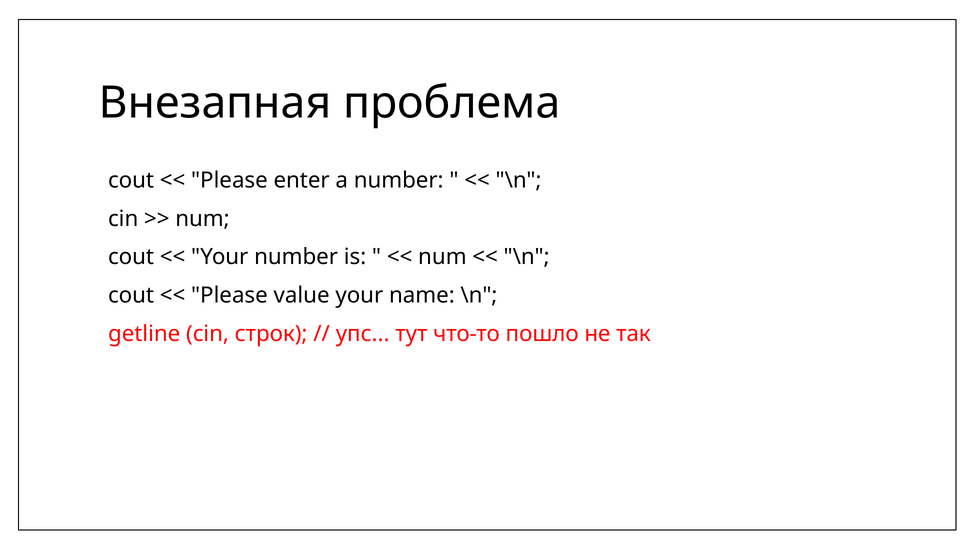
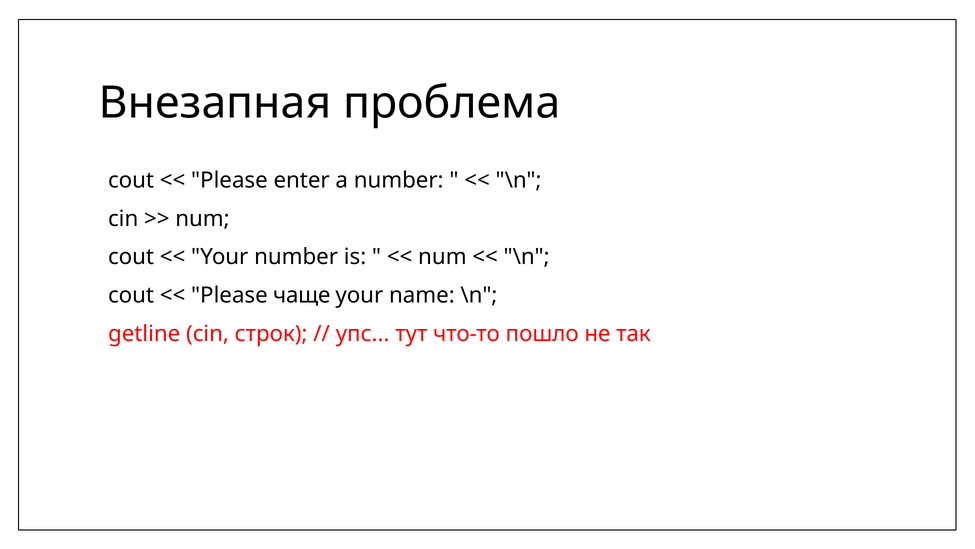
value: value -> чаще (302, 295)
